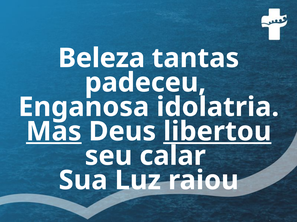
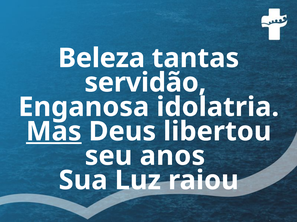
padeceu: padeceu -> servidão (145, 83)
libertou underline: present -> none (217, 132)
calar: calar -> anos (172, 156)
